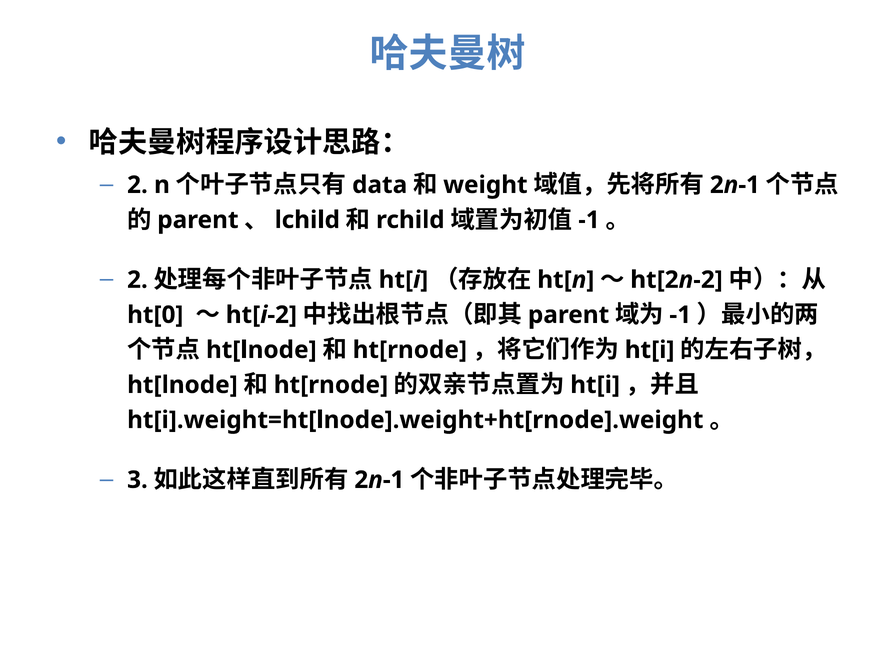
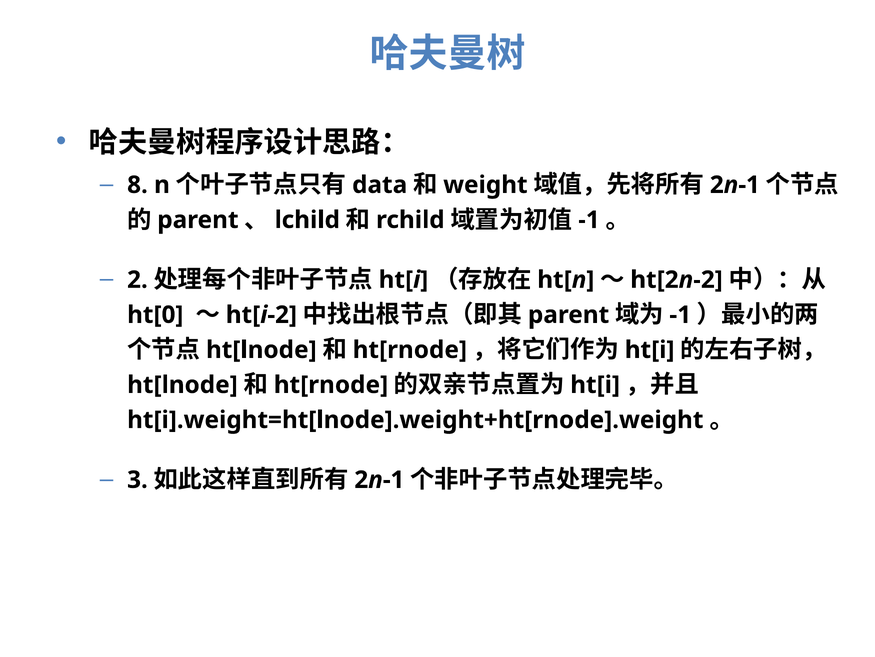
2: 2 -> 8 (137, 185)
